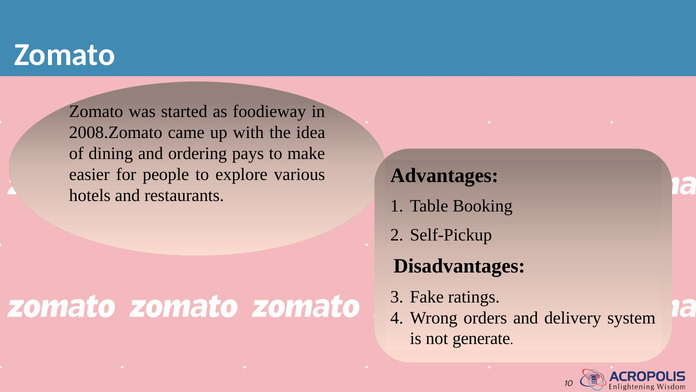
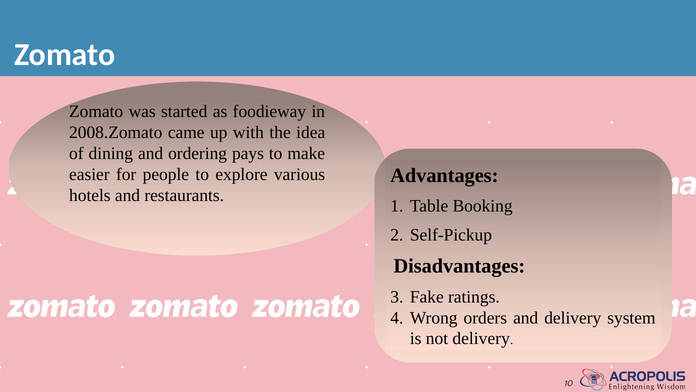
not generate: generate -> delivery (481, 338)
